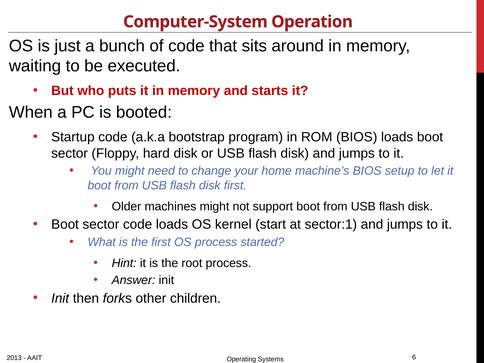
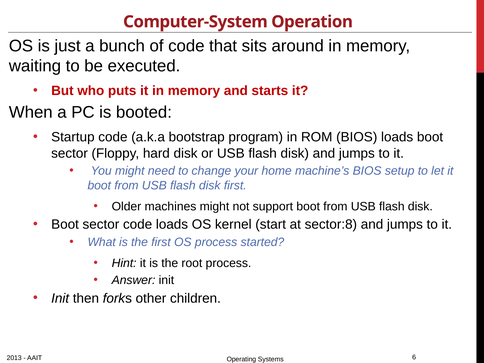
sector:1: sector:1 -> sector:8 (331, 225)
